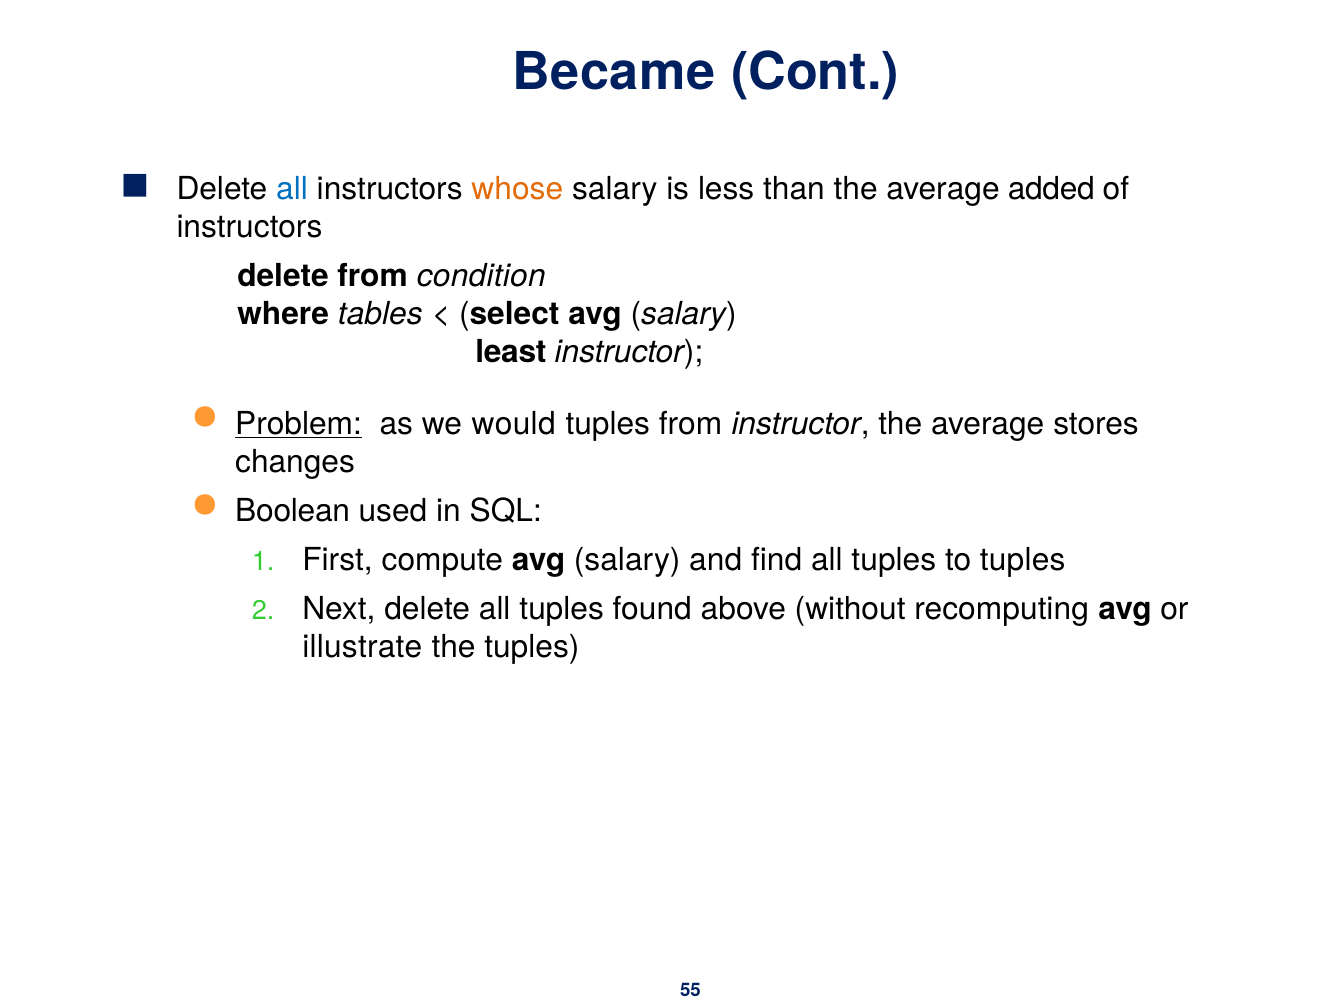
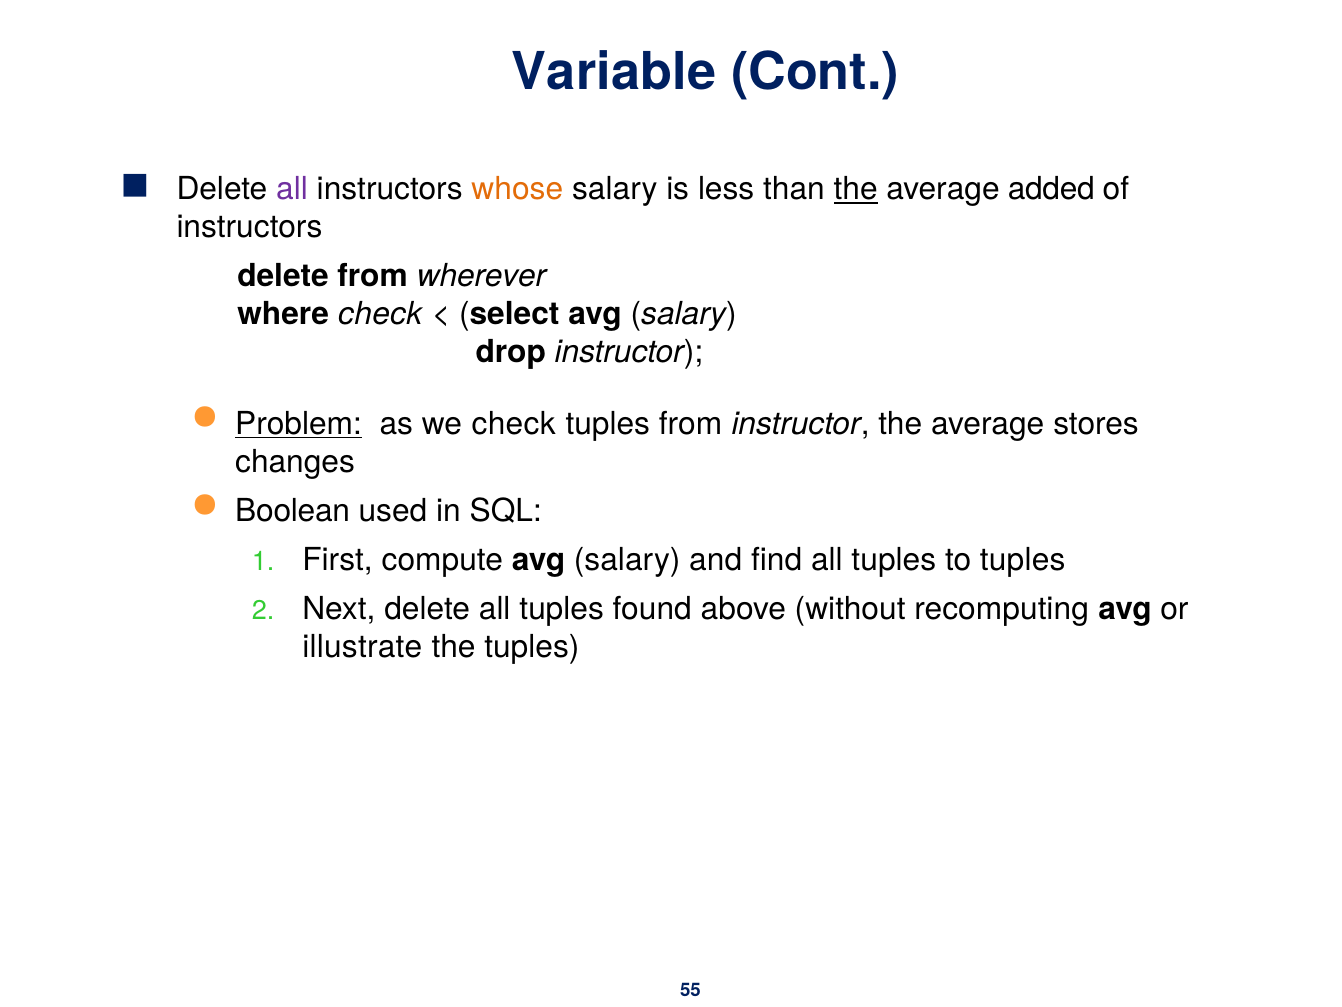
Became: Became -> Variable (614, 72)
all colour: blue -> purple (292, 189)
the underline: none -> present (856, 189)
condition: condition -> wherever (481, 276)
where tables: tables -> check (380, 314)
least: least -> drop (511, 352)
we would: would -> check (514, 424)
